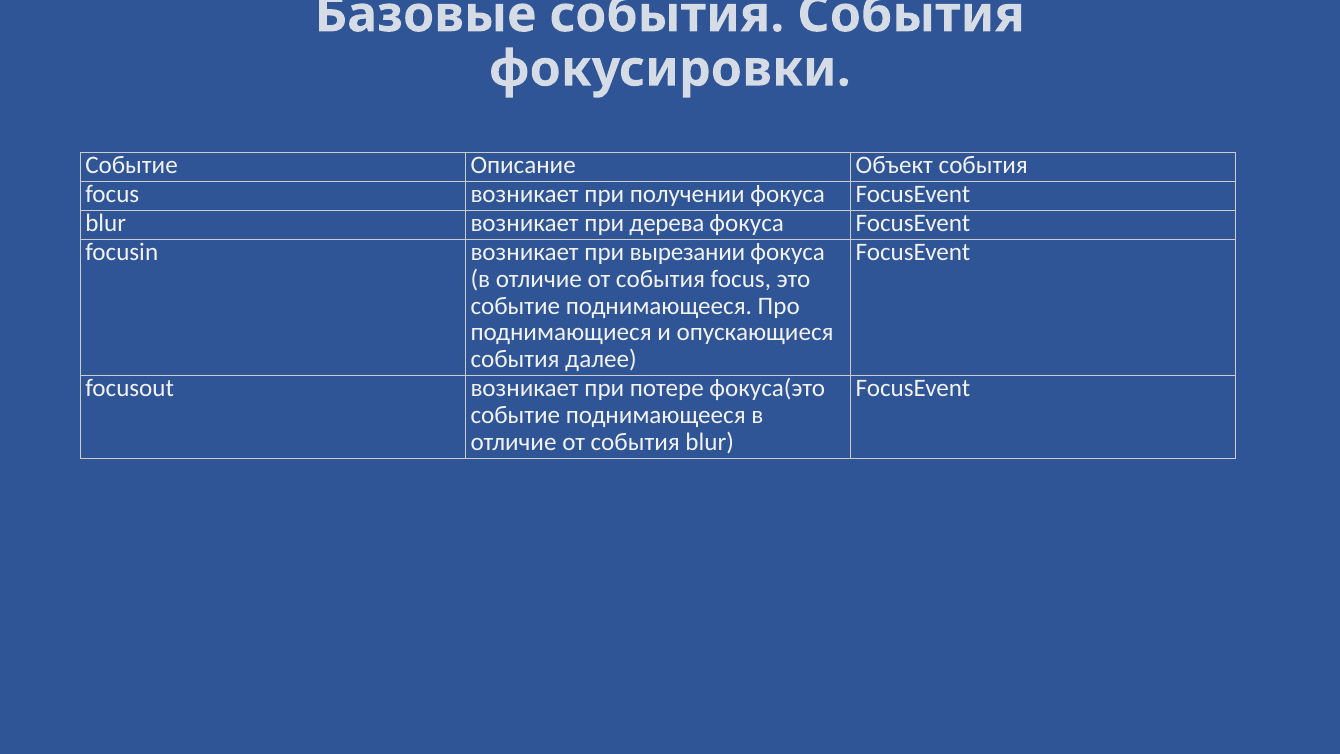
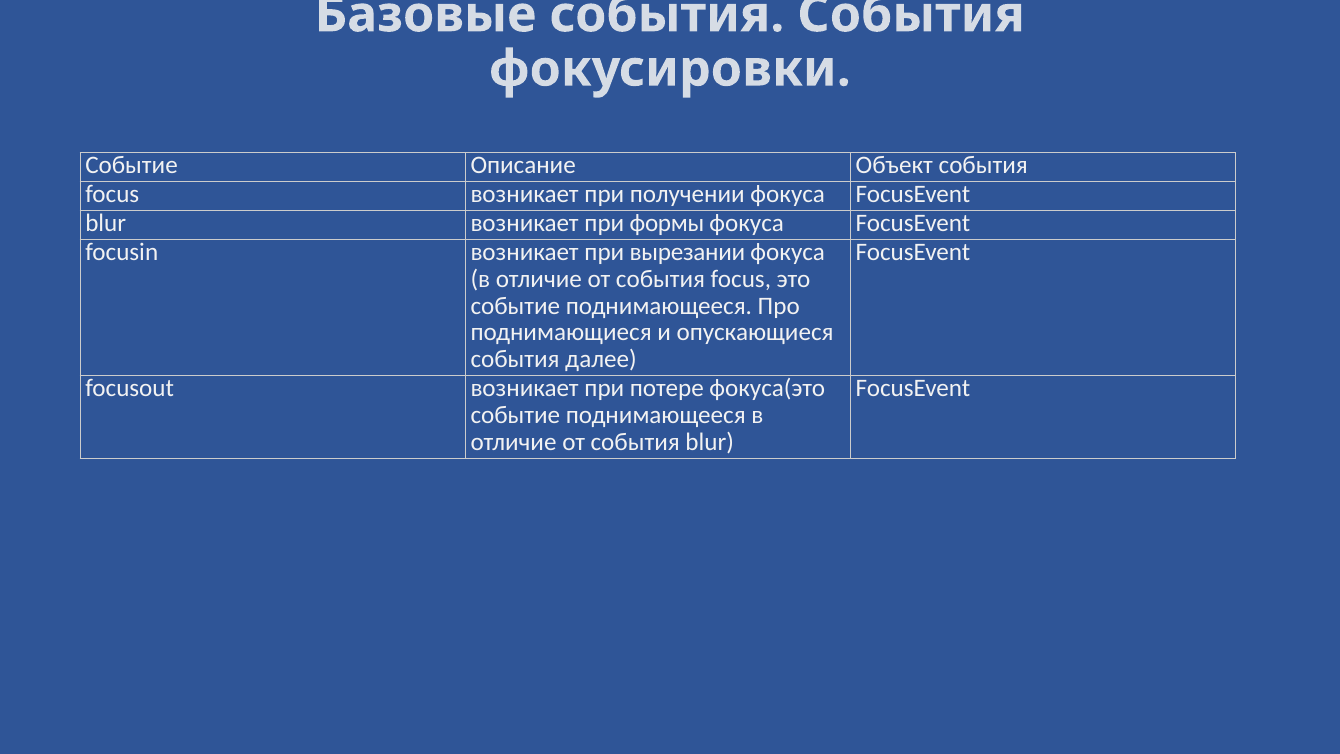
дерева: дерева -> формы (667, 223)
